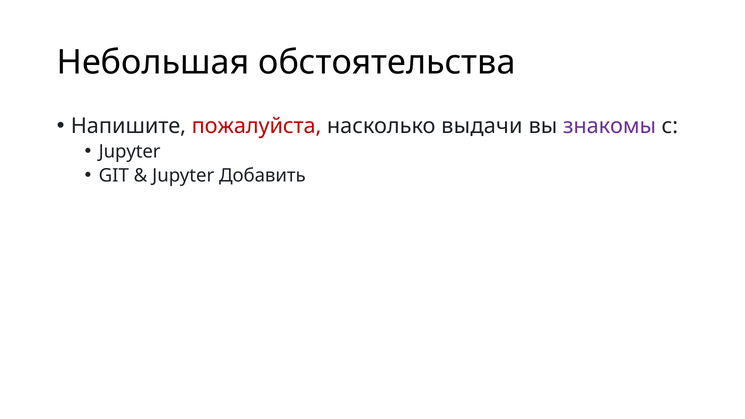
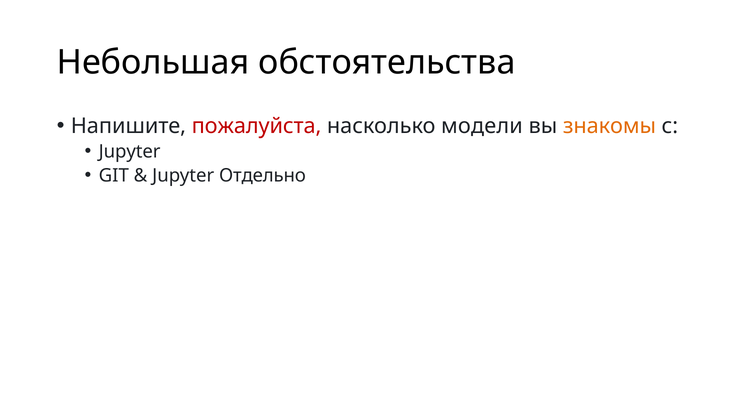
выдачи: выдачи -> модели (482, 126)
знакомы colour: purple -> orange (609, 126)
Добавить: Добавить -> Отдельно (262, 176)
